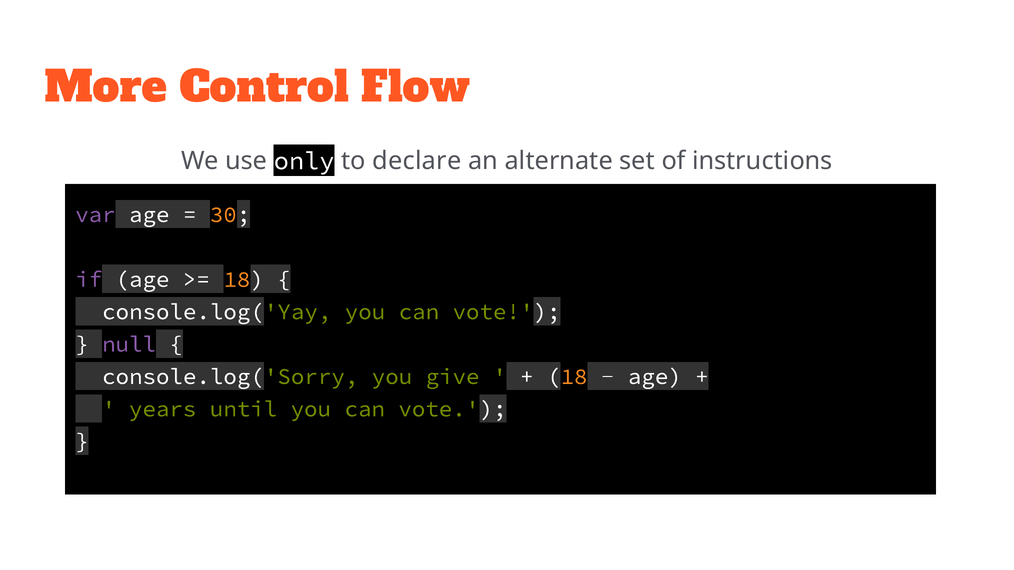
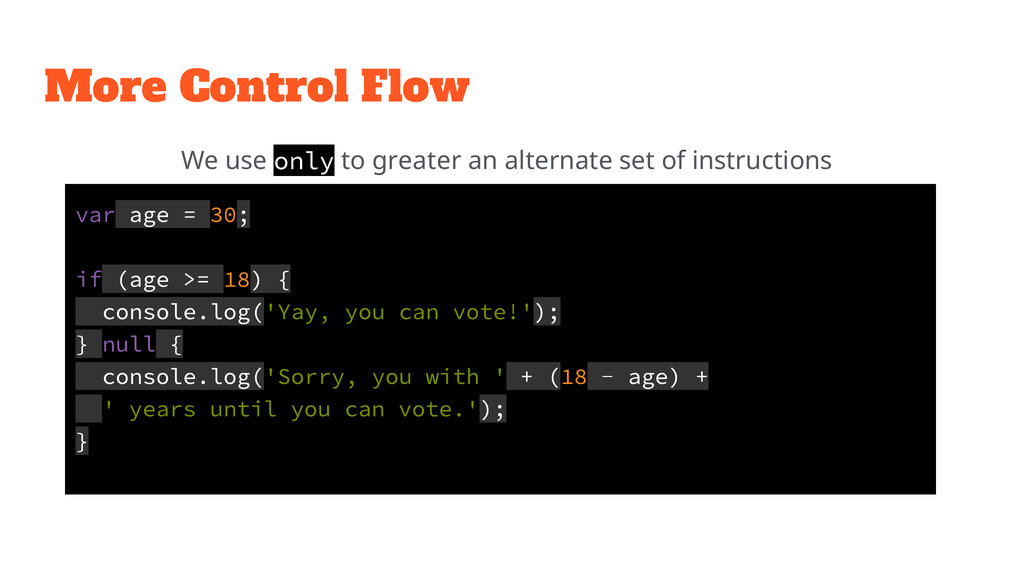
declare: declare -> greater (417, 161)
give: give -> with (453, 377)
